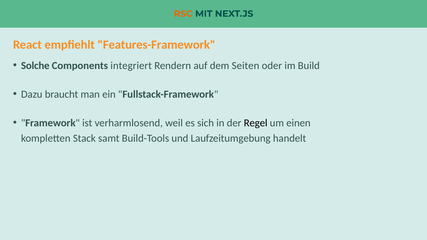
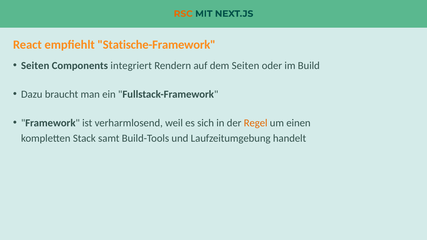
Features-Framework: Features-Framework -> Statische-Framework (157, 45)
Solche: Solche -> Seiten (35, 66)
Regel colour: black -> orange (256, 123)
